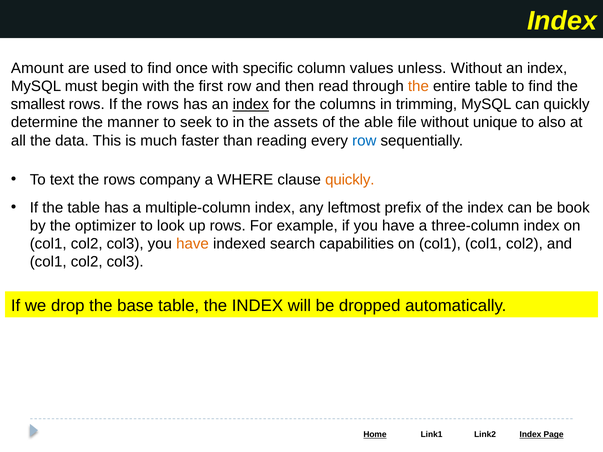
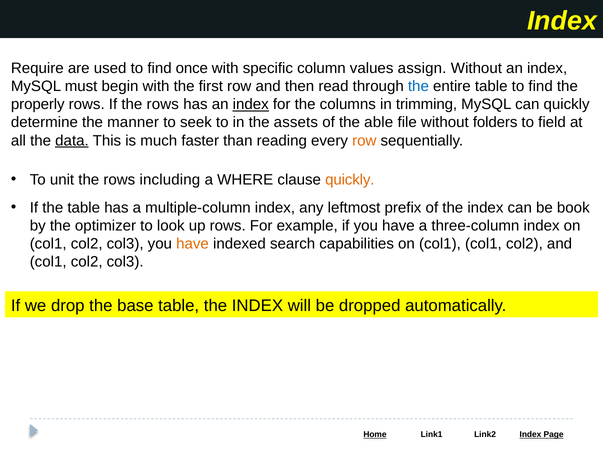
Amount: Amount -> Require (37, 68)
unless: unless -> assign (422, 68)
the colour: orange -> blue (418, 86)
smallest: smallest -> properly (38, 104)
unique: unique -> folders (495, 123)
also: also -> field (552, 123)
data underline: none -> present (72, 141)
row colour: blue -> orange (364, 141)
text: text -> unit (62, 180)
company: company -> including (170, 180)
